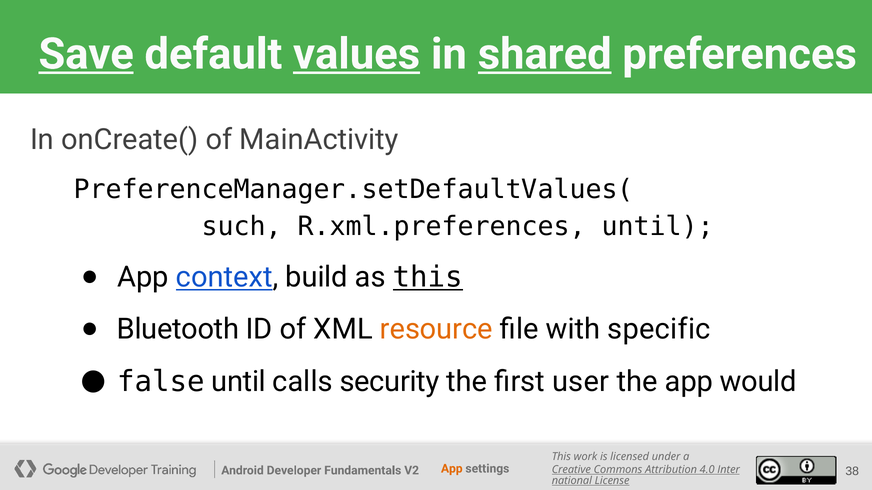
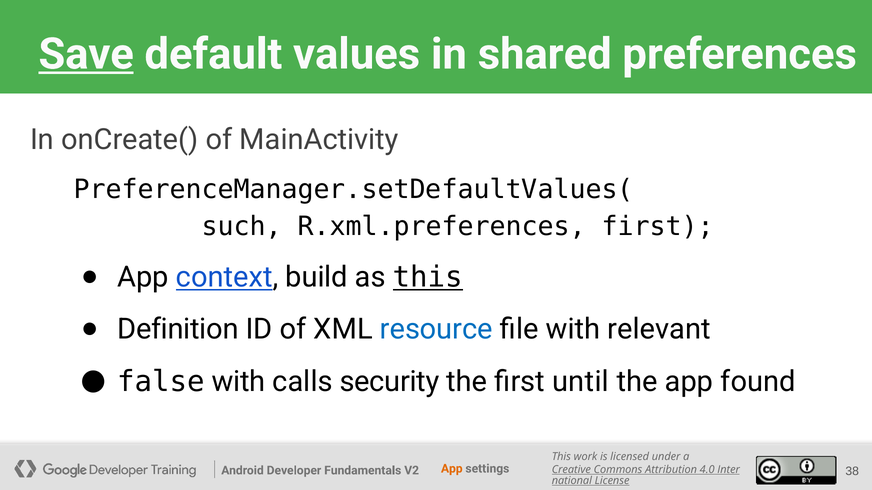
values underline: present -> none (357, 54)
shared underline: present -> none (545, 54)
R.xml.preferences until: until -> first (658, 227)
Bluetooth: Bluetooth -> Definition (178, 330)
resource colour: orange -> blue (436, 330)
specific: specific -> relevant (659, 330)
false until: until -> with (239, 382)
user: user -> until (581, 382)
would: would -> found (758, 382)
